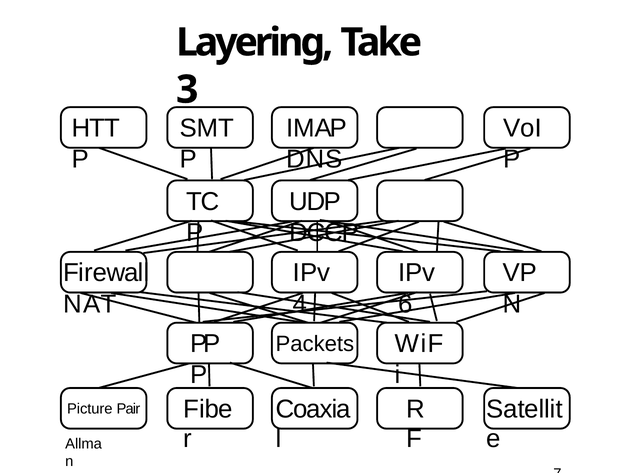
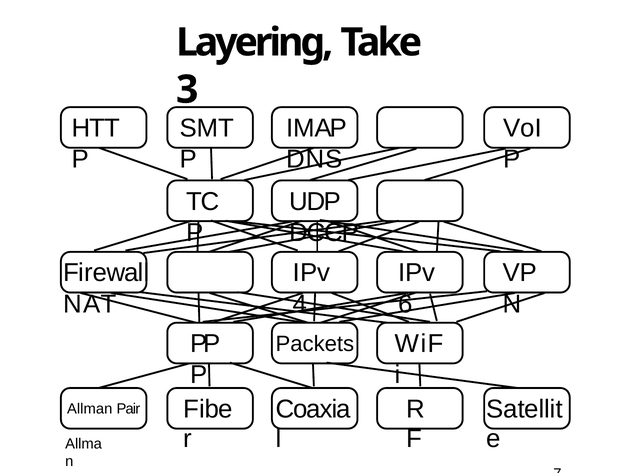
Picture: Picture -> Allman (90, 409)
